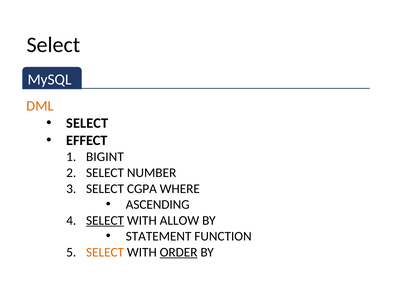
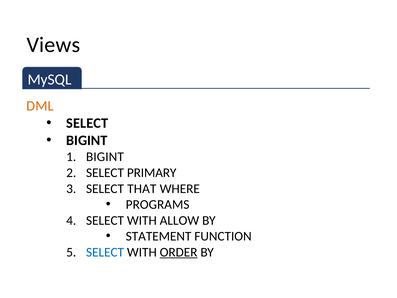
Select: Select -> Views (53, 45)
EFFECT: EFFECT -> BIGINT (87, 140)
NUMBER: NUMBER -> PRIMARY (152, 173)
CGPA: CGPA -> THAT (142, 188)
ASCENDING: ASCENDING -> PROGRAMS (158, 204)
SELECT underline: present -> none (105, 220)
SELECT colour: orange -> blue (105, 252)
